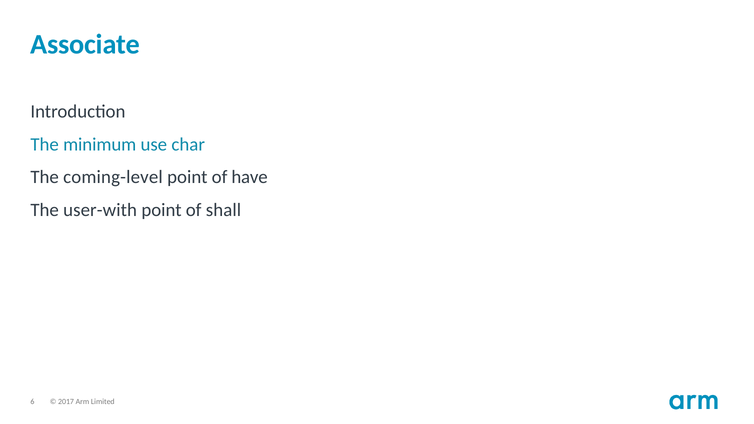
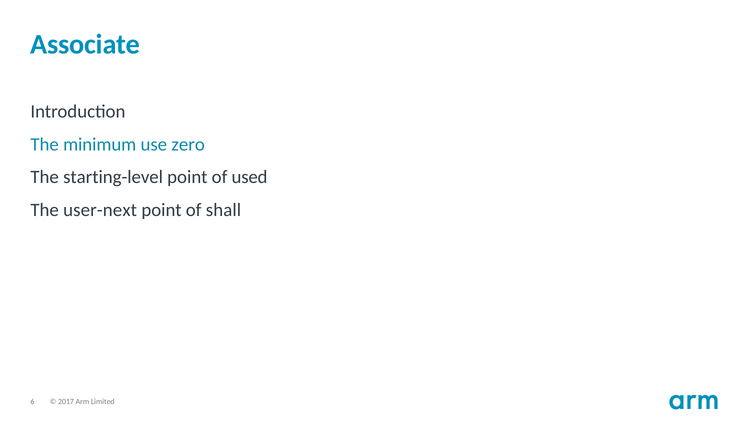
char: char -> zero (188, 144)
coming-level: coming-level -> starting-level (113, 177)
have: have -> used (250, 177)
user-with: user-with -> user-next (100, 210)
